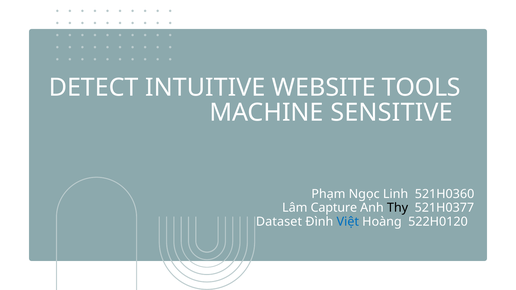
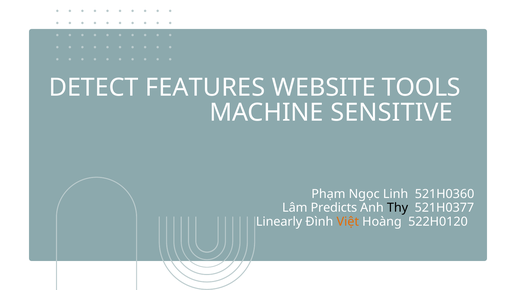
INTUITIVE: INTUITIVE -> FEATURES (205, 88)
Capture: Capture -> Predicts (334, 208)
Dataset: Dataset -> Linearly (279, 222)
Việt colour: blue -> orange (348, 222)
